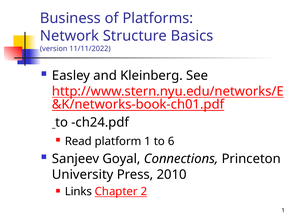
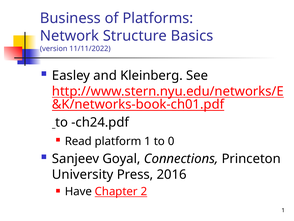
6: 6 -> 0 (171, 141)
2010: 2010 -> 2016 (172, 174)
Links: Links -> Have (78, 191)
